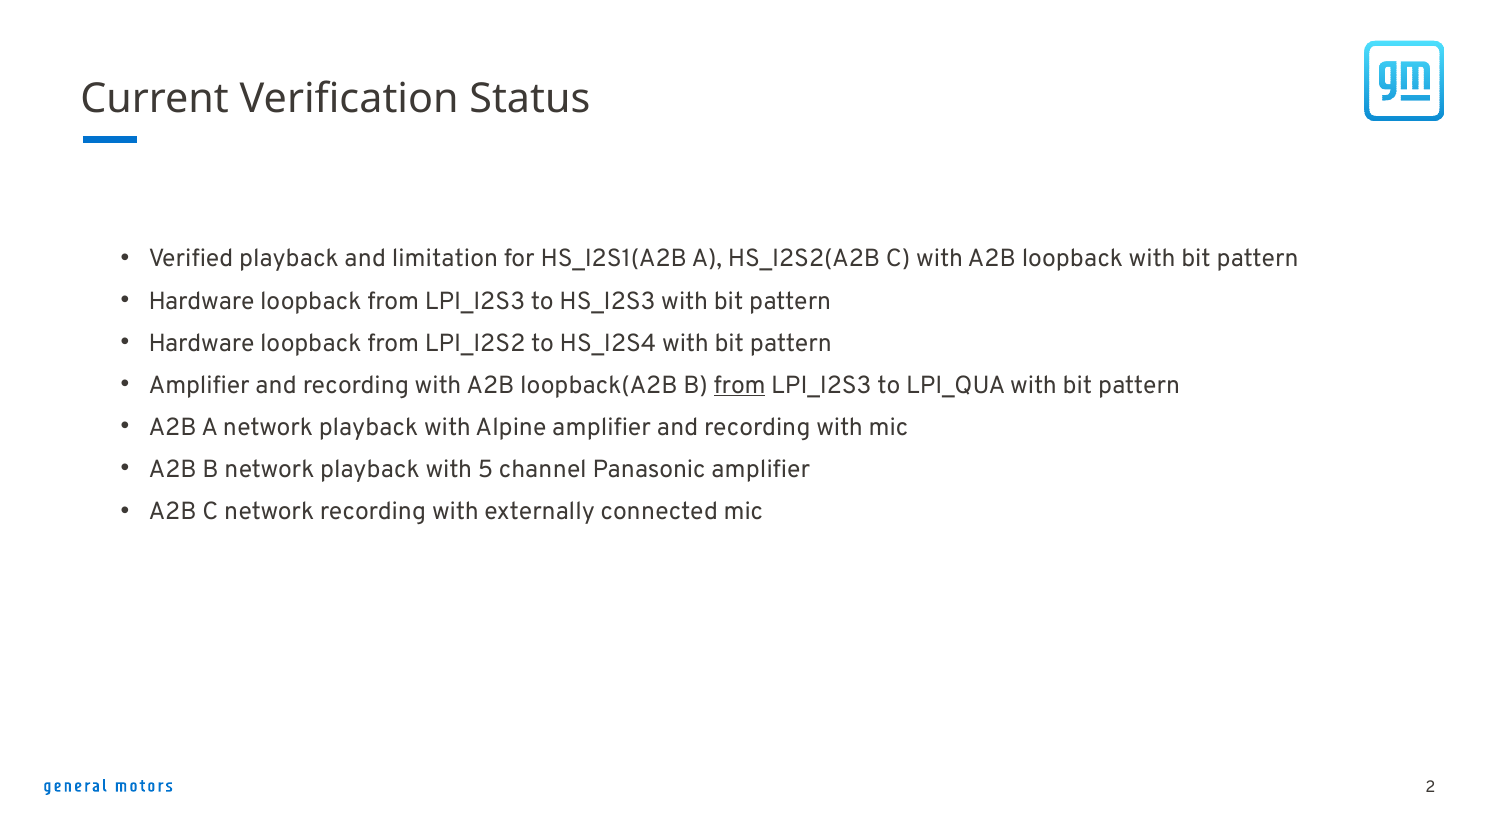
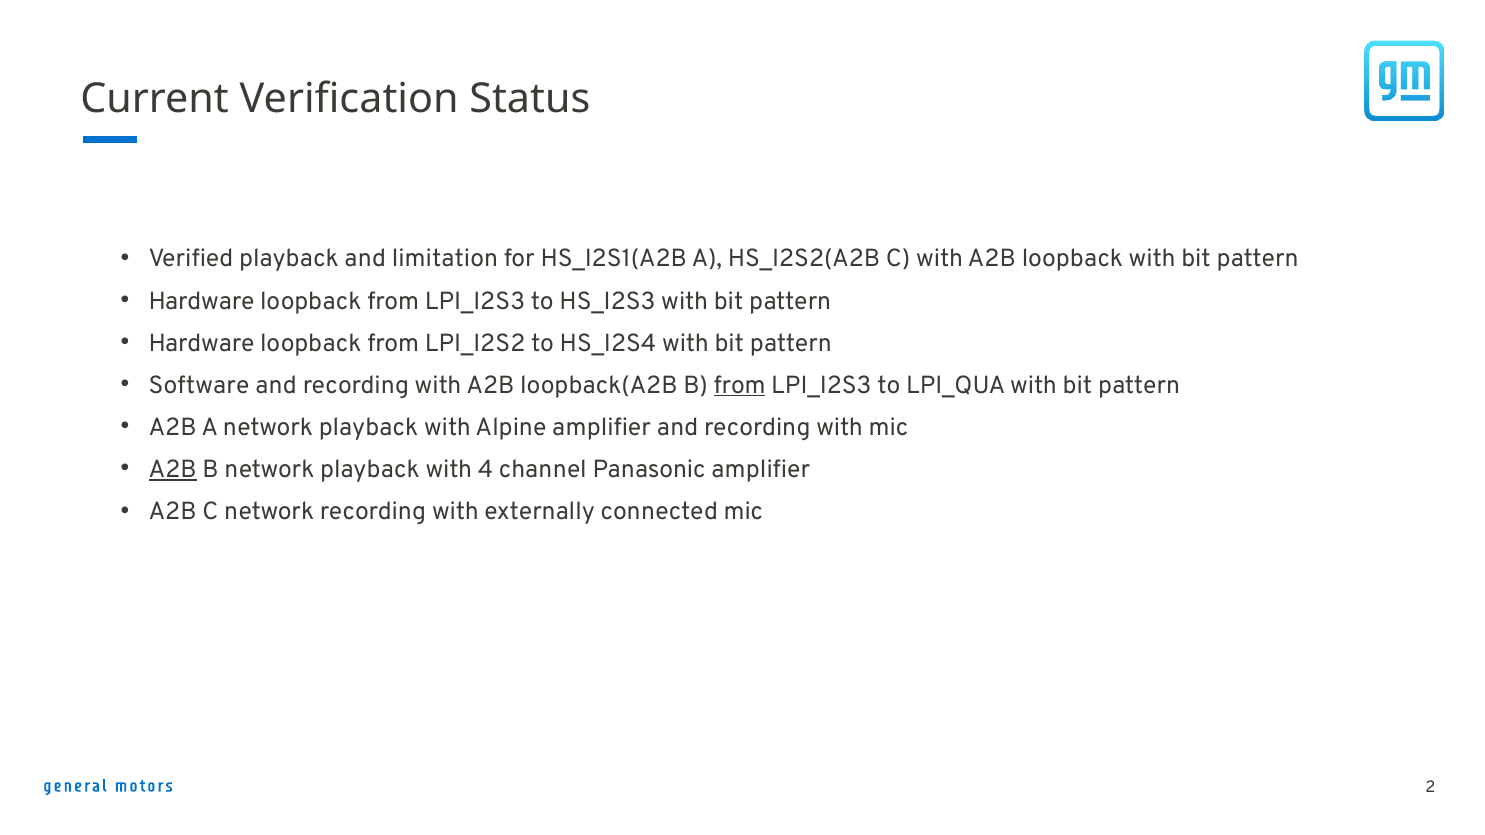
Amplifier: Amplifier -> Software (199, 385)
A2B underline: none -> present (173, 469)
5: 5 -> 4 (486, 469)
